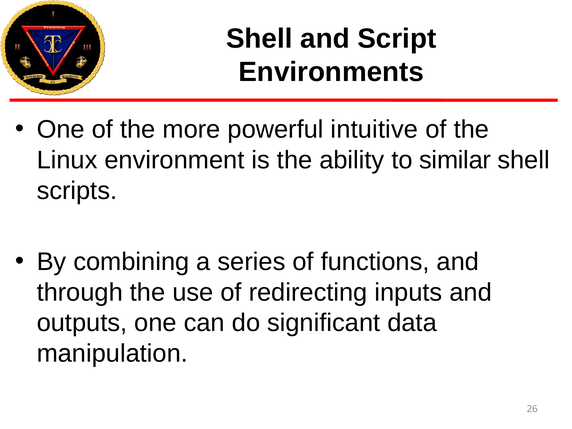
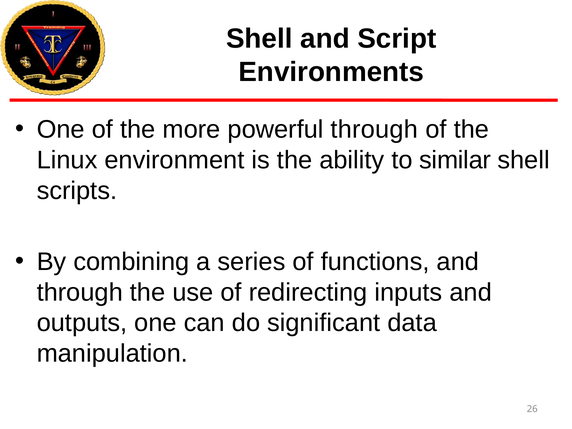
powerful intuitive: intuitive -> through (374, 130)
